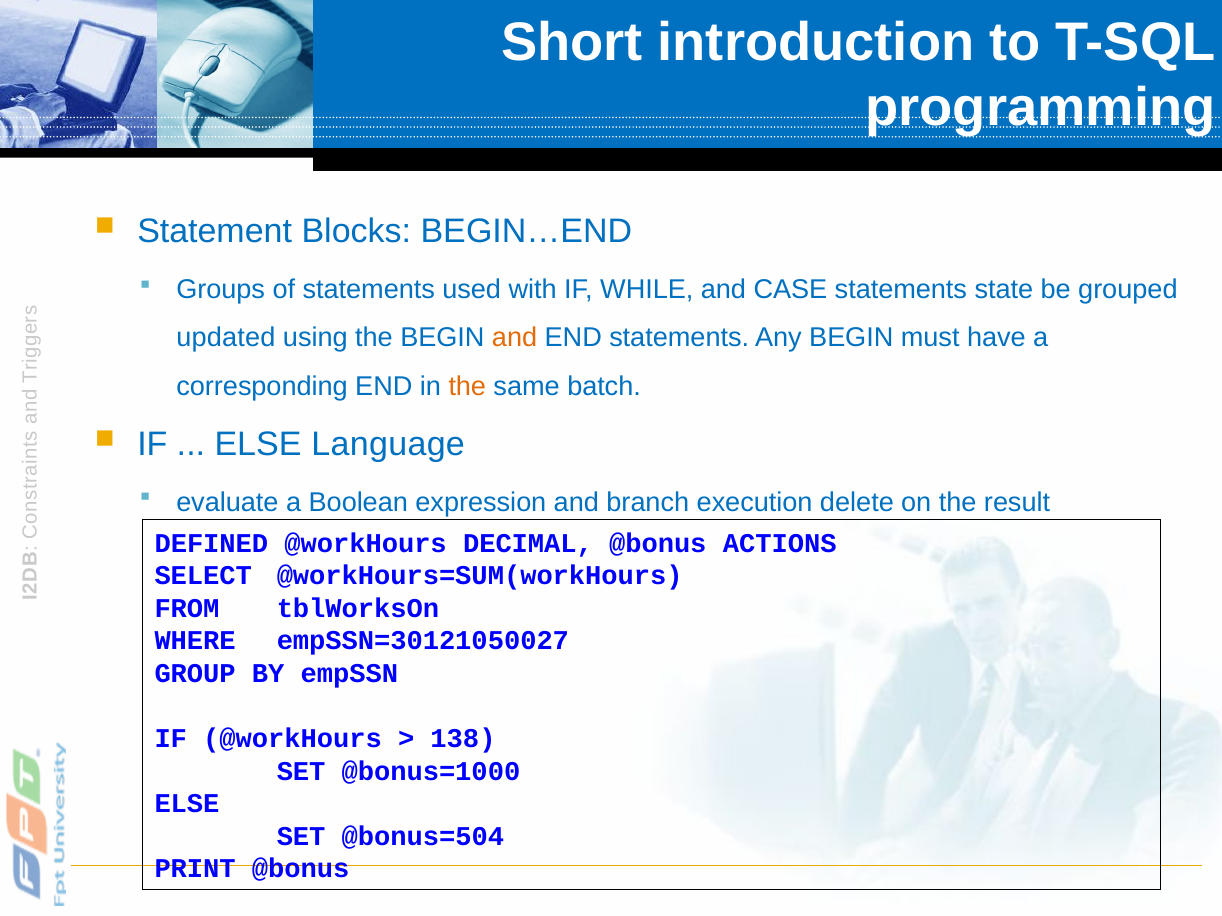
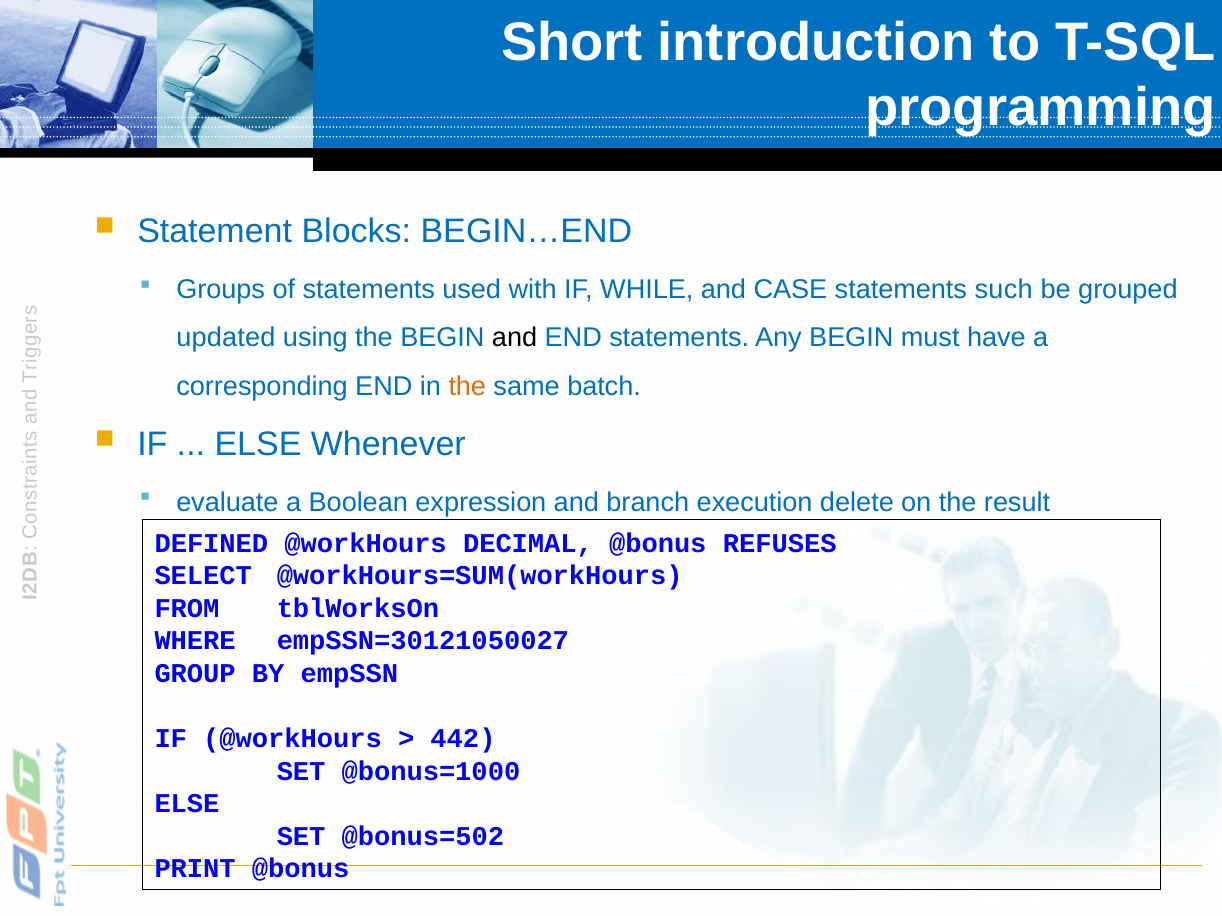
state: state -> such (1004, 289)
and colour: orange -> black (515, 338)
Language: Language -> Whenever (388, 444)
ACTIONS: ACTIONS -> REFUSES (780, 544)
138: 138 -> 442 (463, 739)
@bonus=504: @bonus=504 -> @bonus=502 (423, 837)
